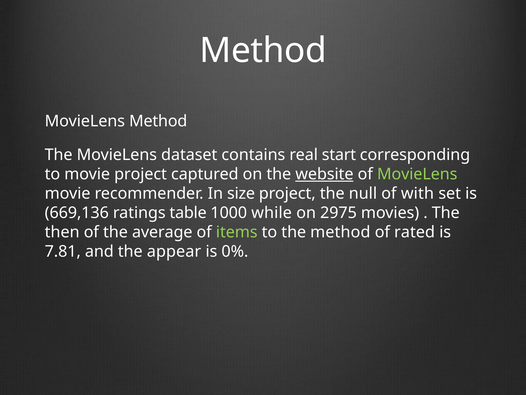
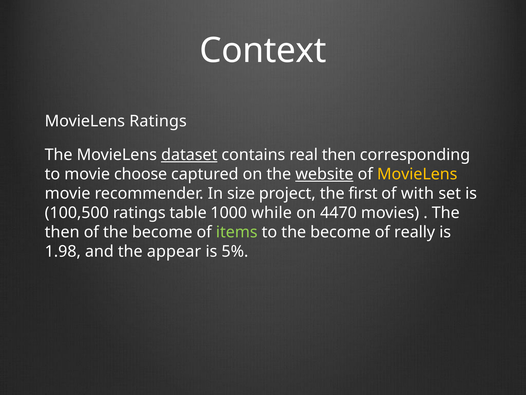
Method: Method -> Context (263, 51)
MovieLens Method: Method -> Ratings (158, 121)
dataset underline: none -> present (189, 155)
real start: start -> then (339, 155)
movie project: project -> choose (141, 174)
MovieLens colour: light green -> yellow (417, 174)
null: null -> first (363, 193)
669,136: 669,136 -> 100,500 (77, 213)
2975: 2975 -> 4470 (338, 213)
of the average: average -> become (162, 232)
to the method: method -> become (340, 232)
rated: rated -> really (415, 232)
7.81: 7.81 -> 1.98 (63, 251)
0%: 0% -> 5% (235, 251)
